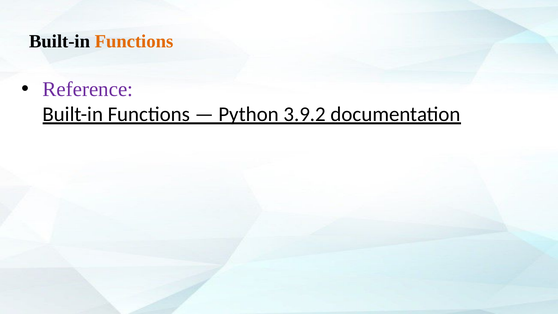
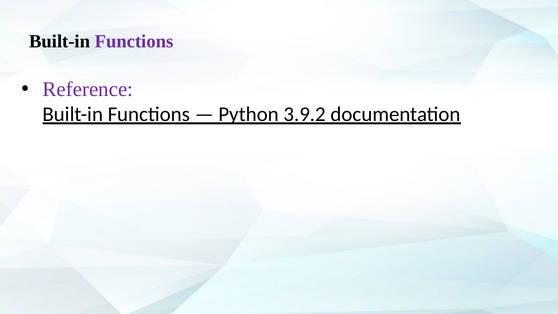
Functions colour: orange -> purple (134, 41)
